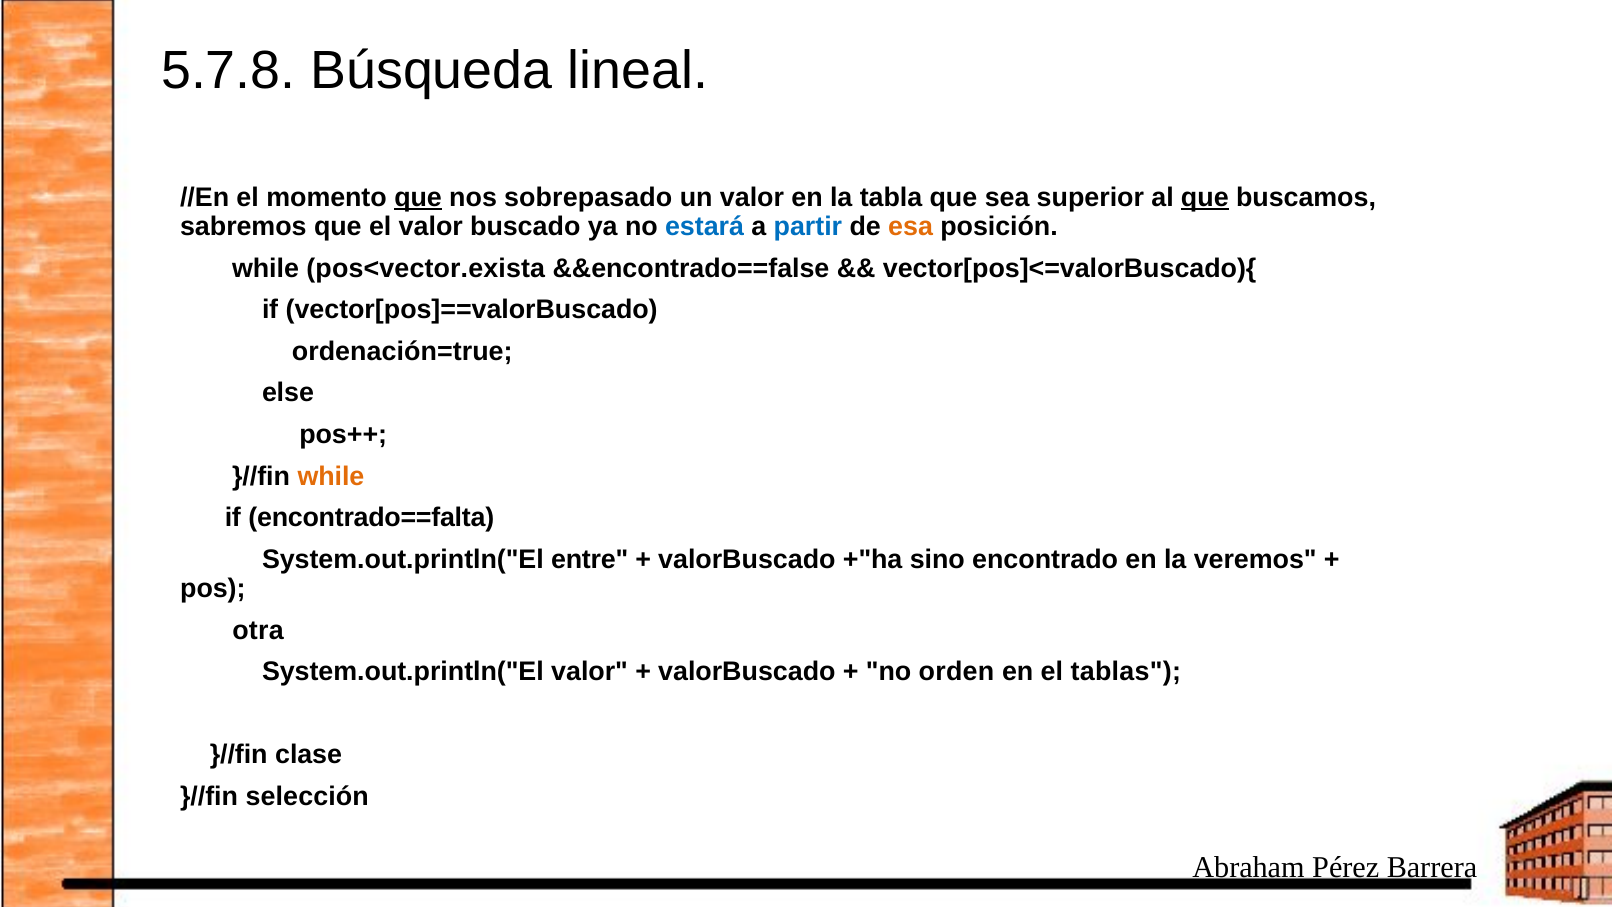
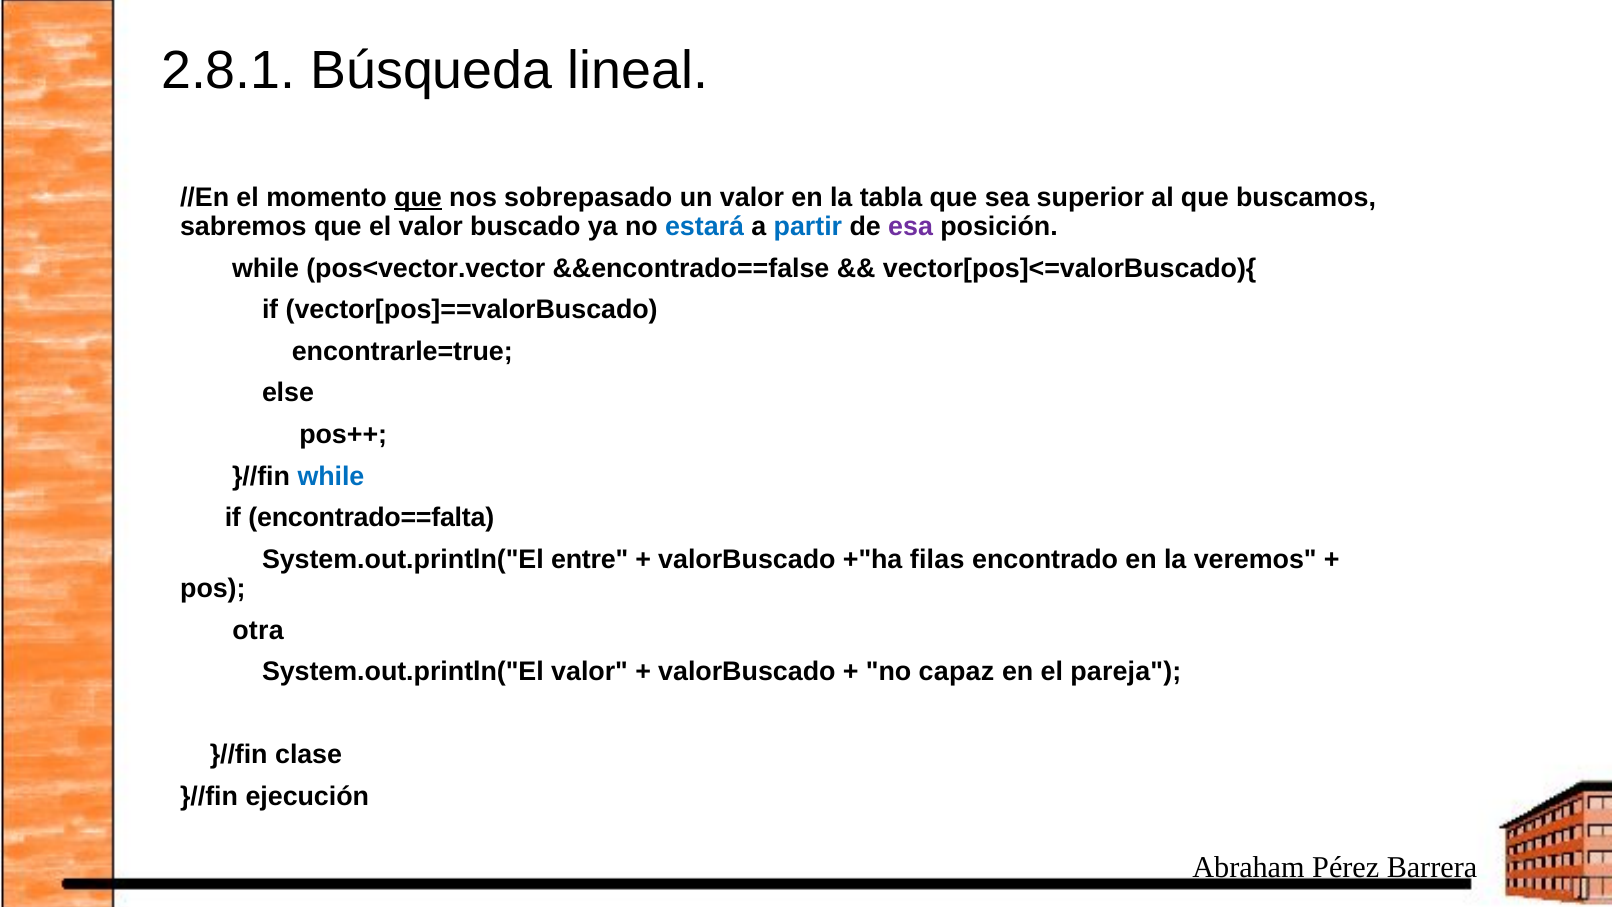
5.7.8: 5.7.8 -> 2.8.1 (228, 71)
que underline: present -> none (1205, 198)
esa colour: orange -> purple (911, 227)
pos<vector.exista: pos<vector.exista -> pos<vector.vector (426, 268)
ordenación=true: ordenación=true -> encontrarle=true (402, 351)
while colour: orange -> blue (331, 476)
sino: sino -> filas (937, 559)
orden: orden -> capaz (957, 672)
tablas: tablas -> pareja (1126, 672)
selección: selección -> ejecución (307, 796)
